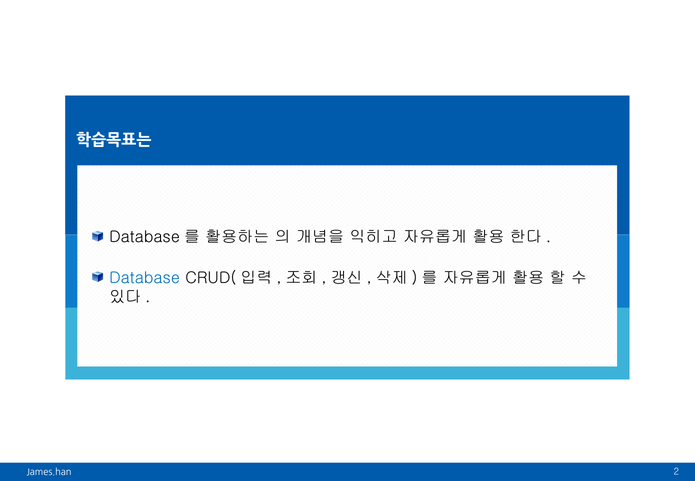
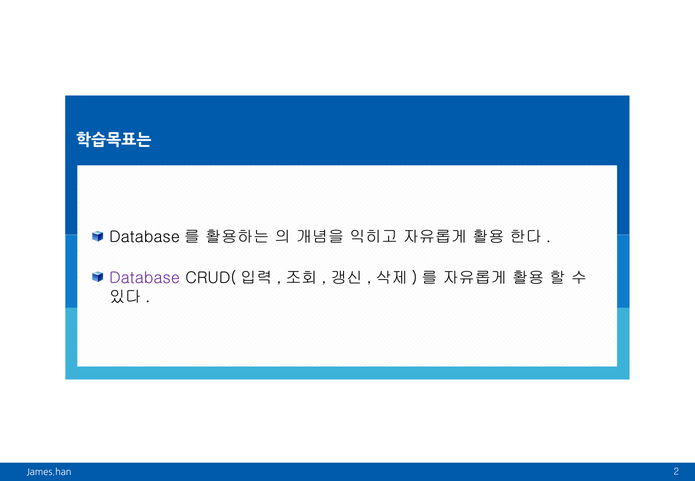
Database colour: blue -> purple (145, 278)
